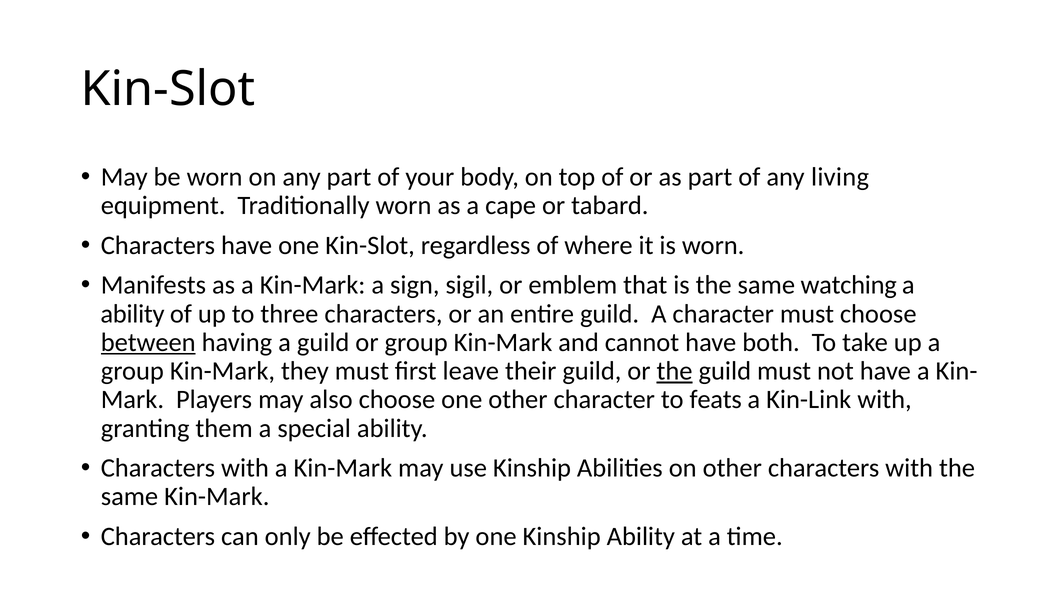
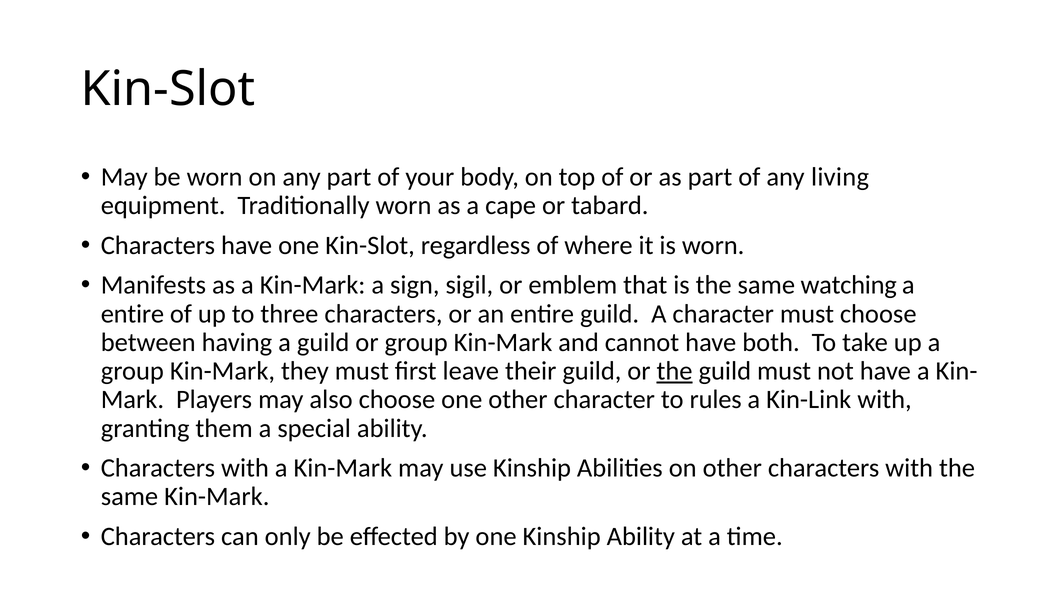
ability: ability -> entire (132, 314)
between underline: present -> none (148, 342)
feats: feats -> rules (716, 400)
